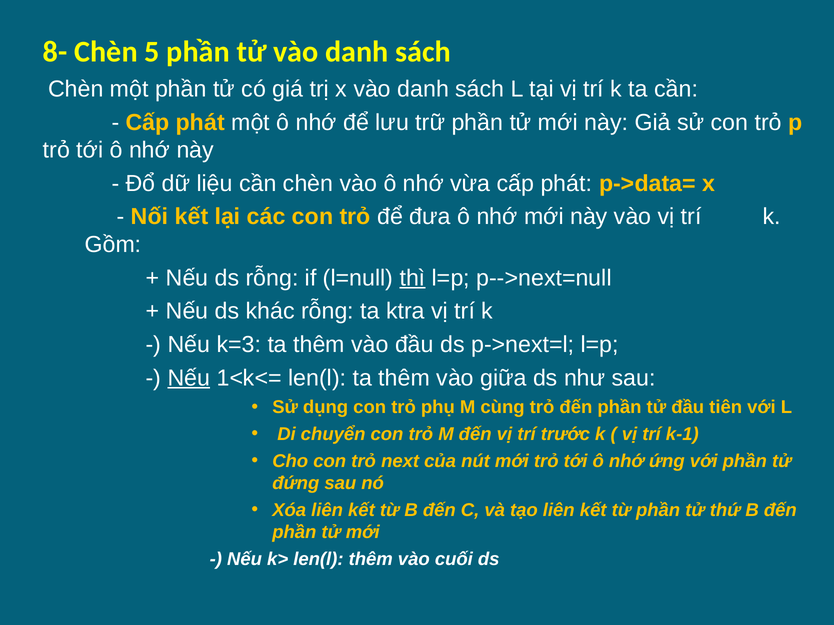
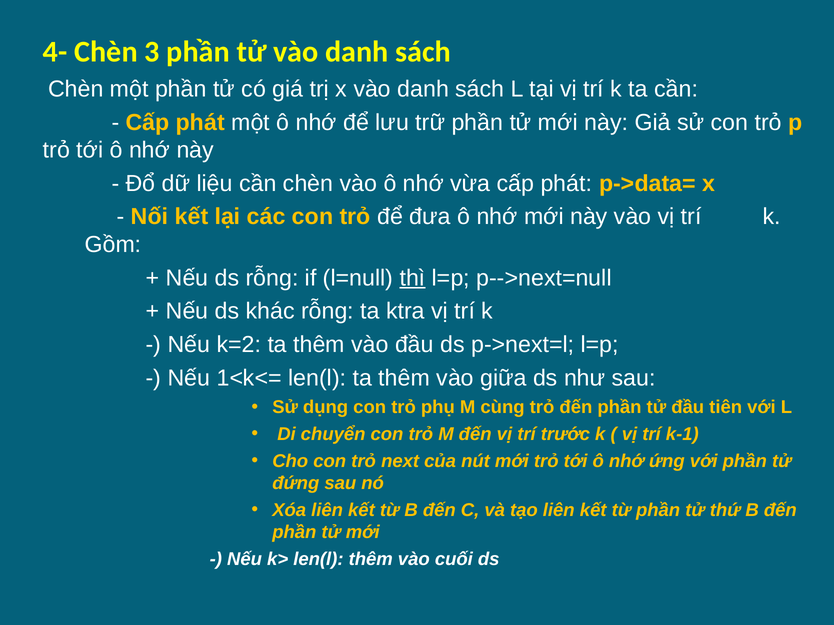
8-: 8- -> 4- (55, 52)
5: 5 -> 3 (152, 52)
k=3: k=3 -> k=2 (239, 345)
Nếu underline: present -> none (189, 378)
